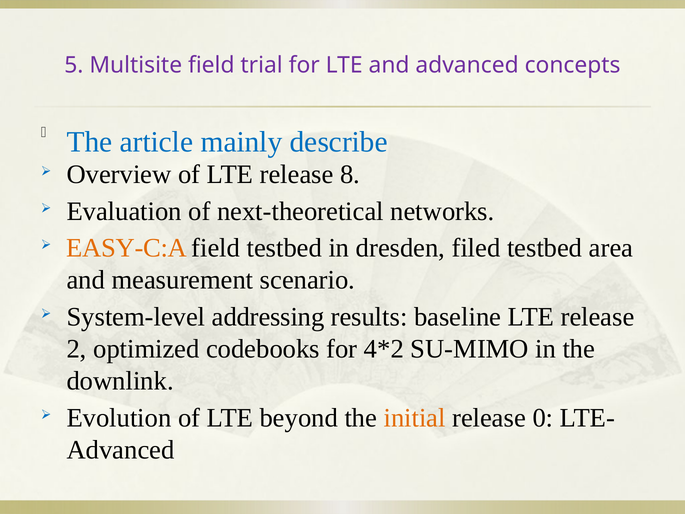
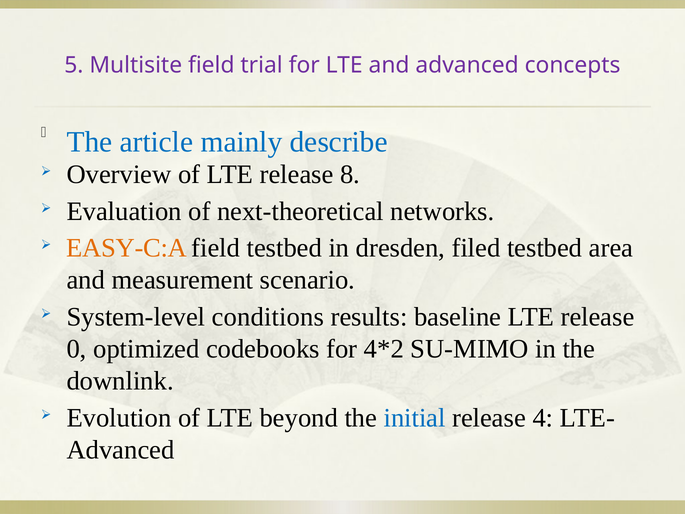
addressing: addressing -> conditions (268, 317)
2: 2 -> 0 (77, 349)
initial colour: orange -> blue (415, 418)
0: 0 -> 4 (543, 418)
